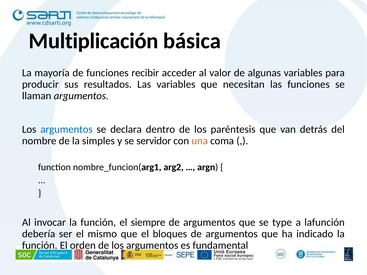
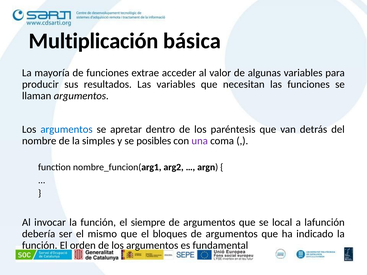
recibir: recibir -> extrae (145, 73)
declara: declara -> apretar (126, 129)
servidor: servidor -> posibles (154, 141)
una colour: orange -> purple (200, 141)
type: type -> local (282, 223)
